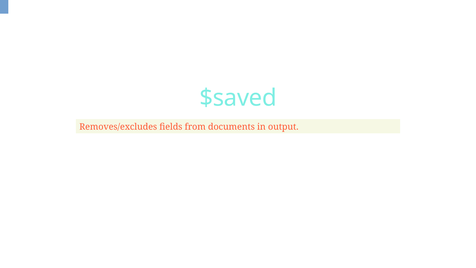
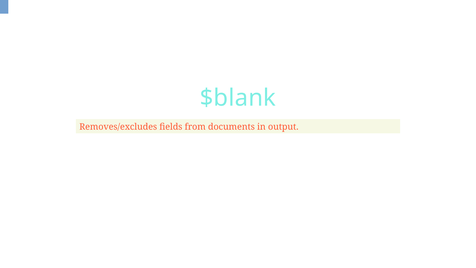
$saved: $saved -> $blank (238, 98)
